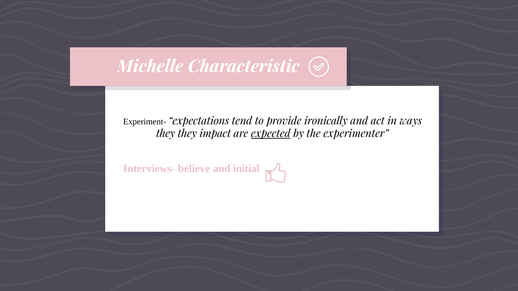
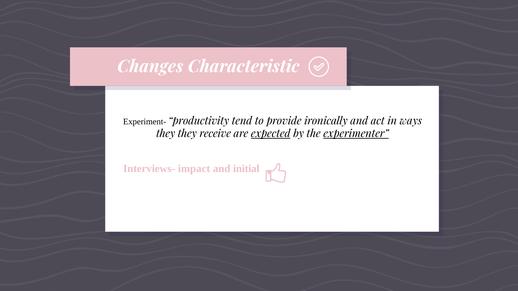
Michelle: Michelle -> Changes (150, 67)
expectations: expectations -> productivity (199, 121)
impact: impact -> receive (215, 134)
experimenter underline: none -> present (356, 134)
believe: believe -> impact (194, 169)
